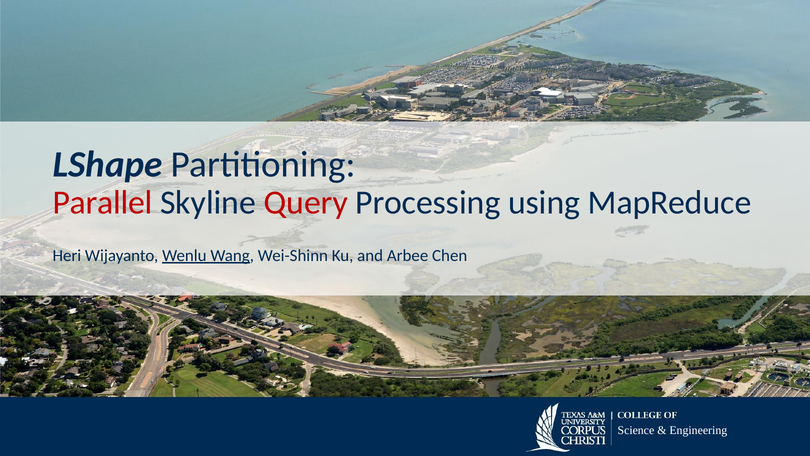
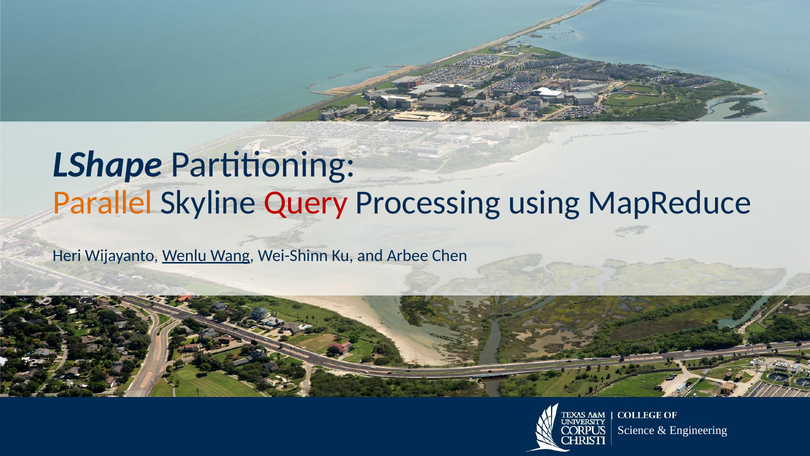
Parallel colour: red -> orange (103, 203)
